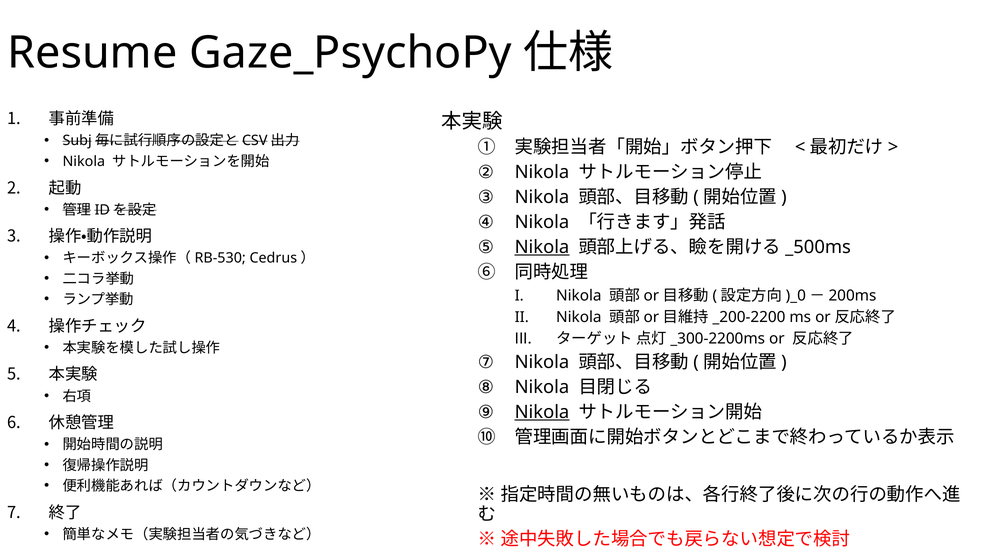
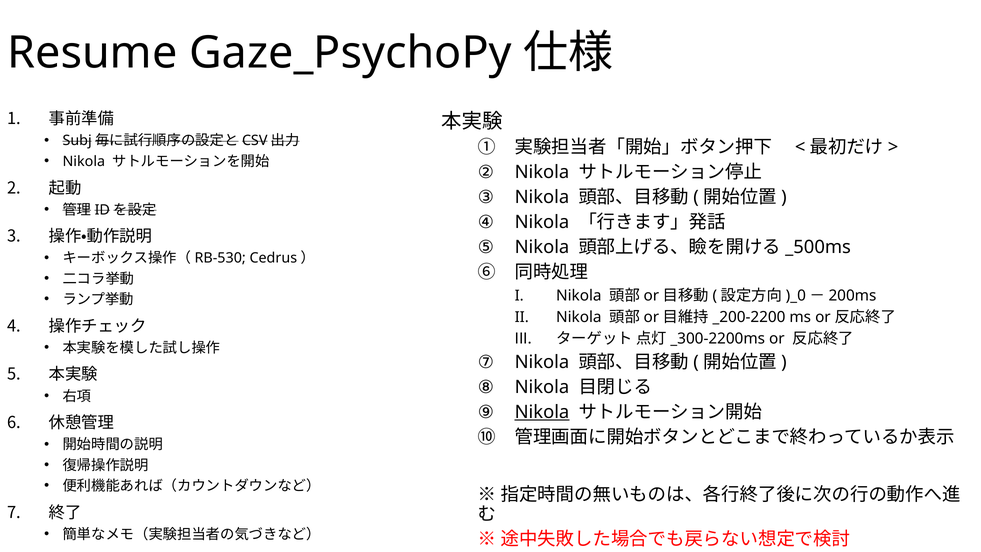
Nikola underline: present -> none (542, 247)
